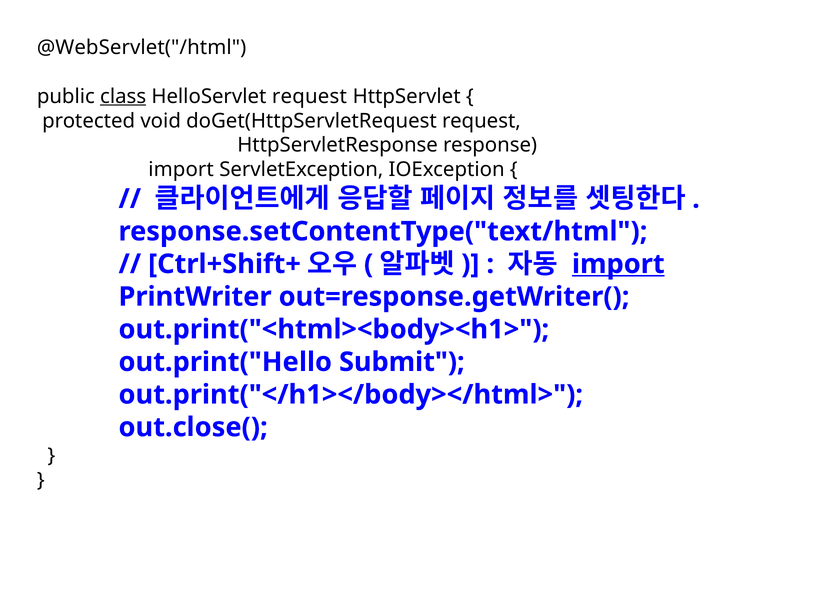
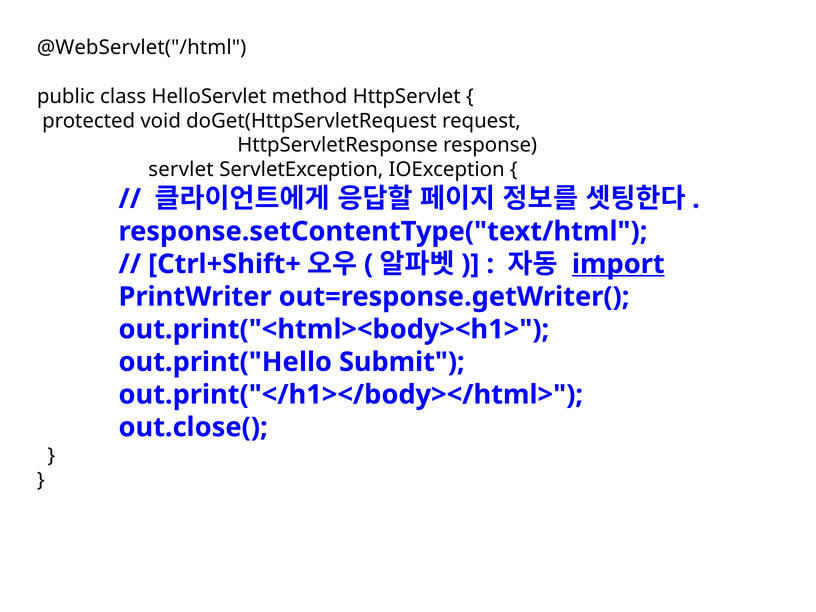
class underline: present -> none (123, 96)
HelloServlet request: request -> method (309, 96)
import: import -> servlet (181, 170)
